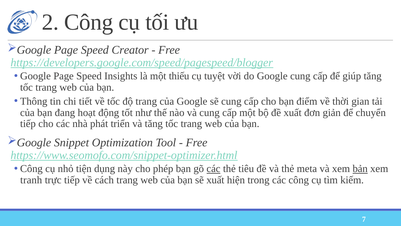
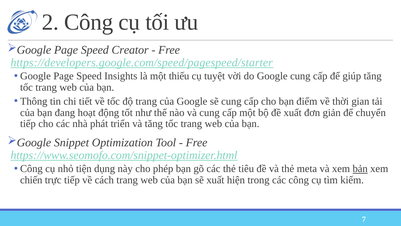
https://developers.google.com/speed/pagespeed/blogger: https://developers.google.com/speed/pagespeed/blogger -> https://developers.google.com/speed/pagespeed/starter (142, 62)
các underline: present -> none (213, 169)
tranh: tranh -> chiến (31, 180)
